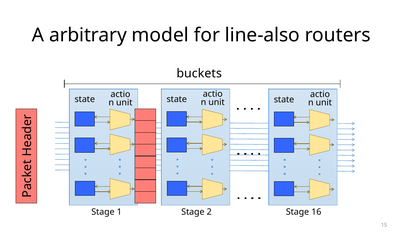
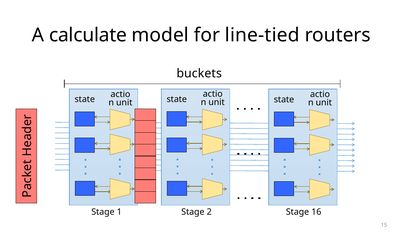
arbitrary: arbitrary -> calculate (88, 35)
line-also: line-also -> line-tied (262, 35)
